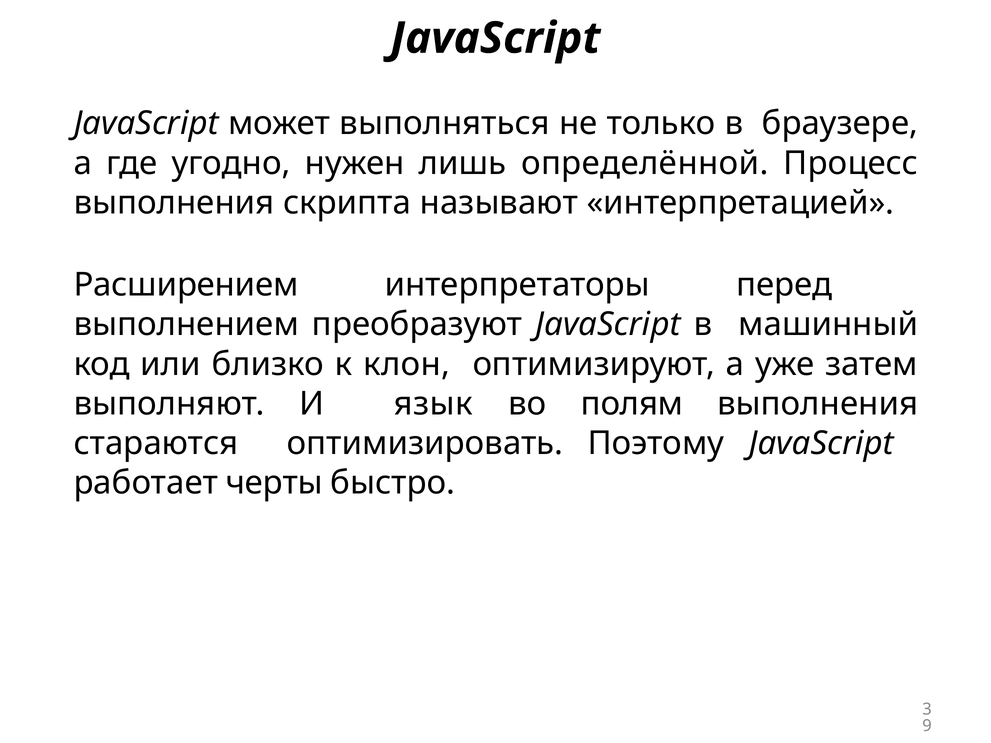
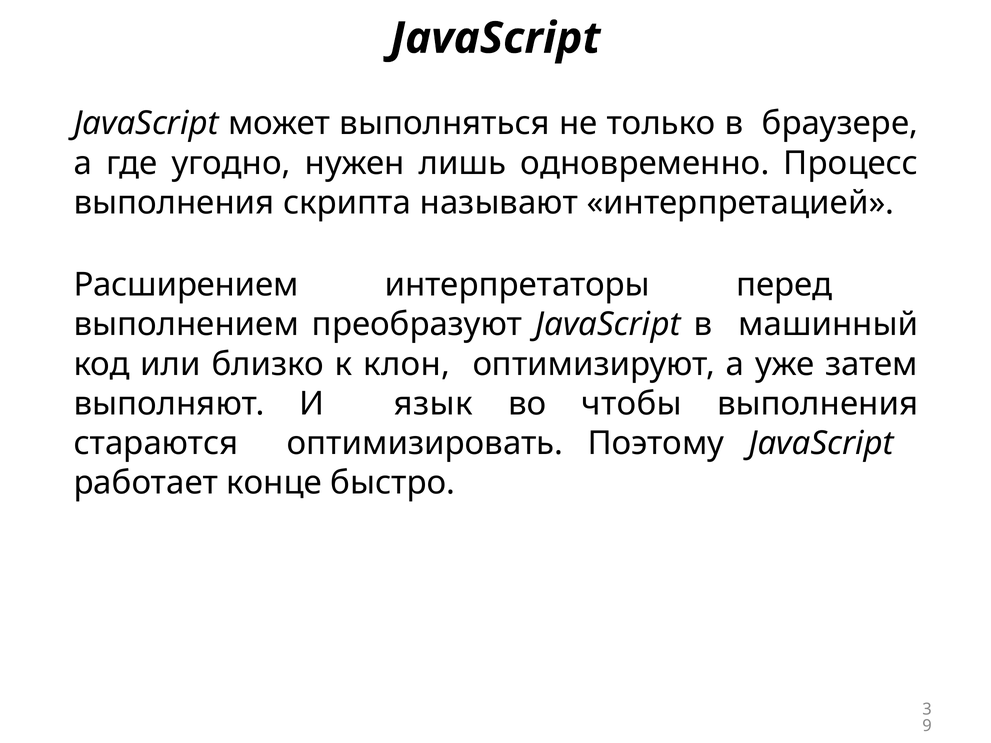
определённой: определённой -> одновременно (645, 163)
полям: полям -> чтобы (632, 404)
черты: черты -> конце (274, 483)
